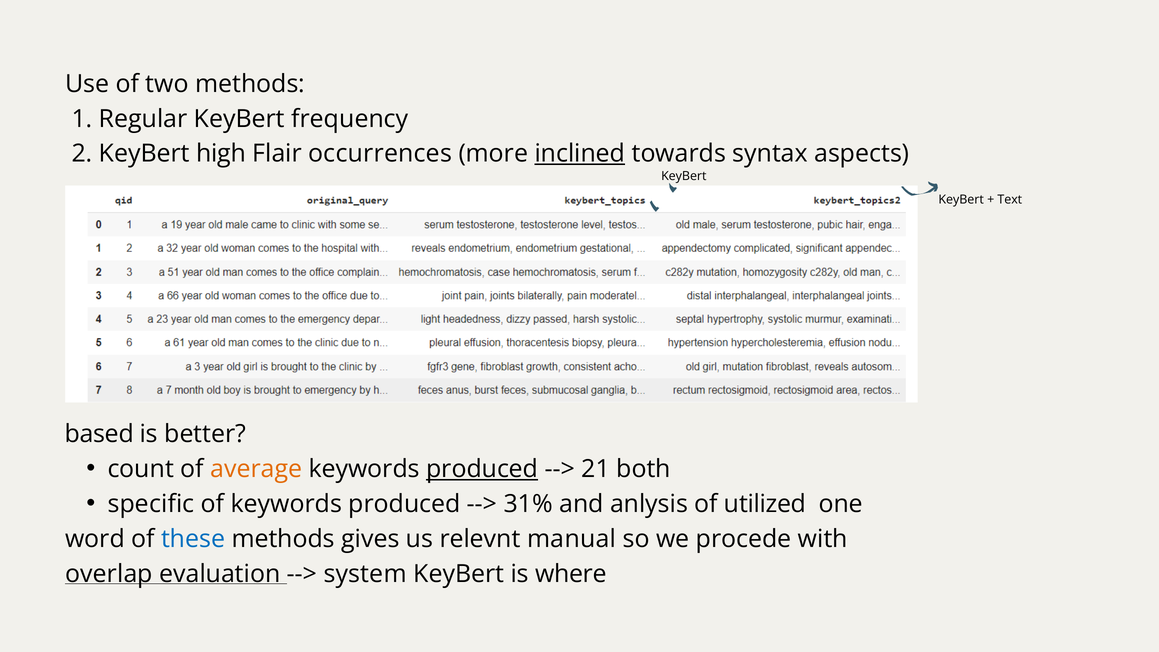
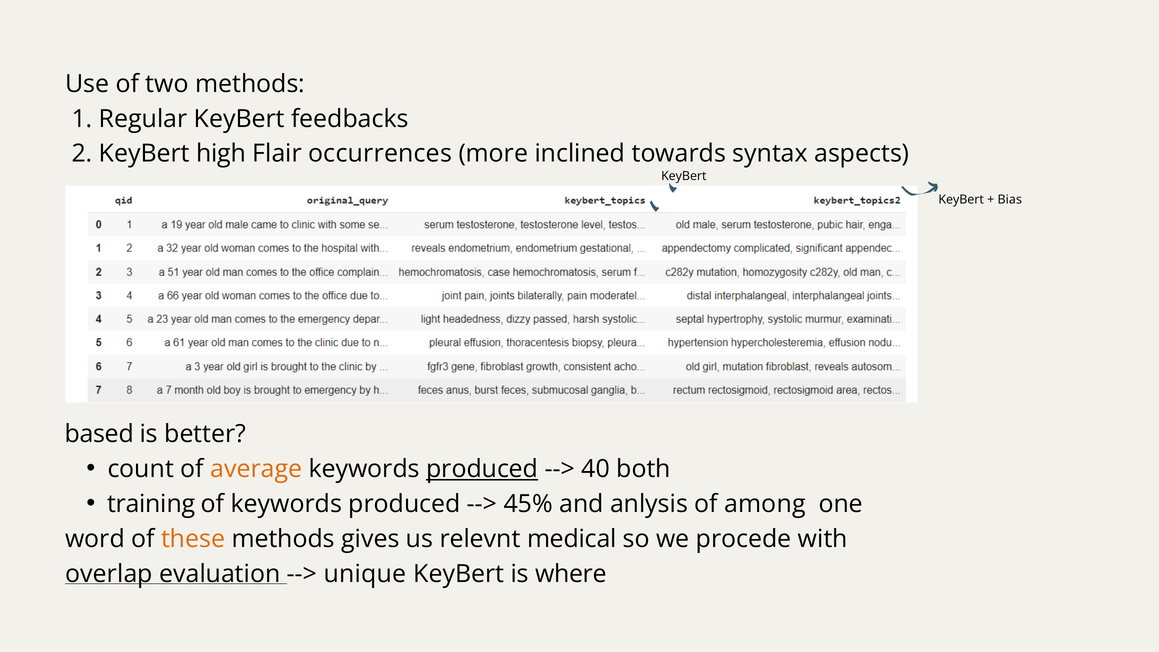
frequency: frequency -> feedbacks (350, 119)
inclined underline: present -> none (580, 154)
Text: Text -> Bias (1010, 199)
21: 21 -> 40 (596, 469)
specific: specific -> training (151, 504)
31%: 31% -> 45% (528, 504)
utilized: utilized -> among (765, 504)
these colour: blue -> orange (193, 539)
manual: manual -> medical (572, 539)
system: system -> unique (365, 574)
